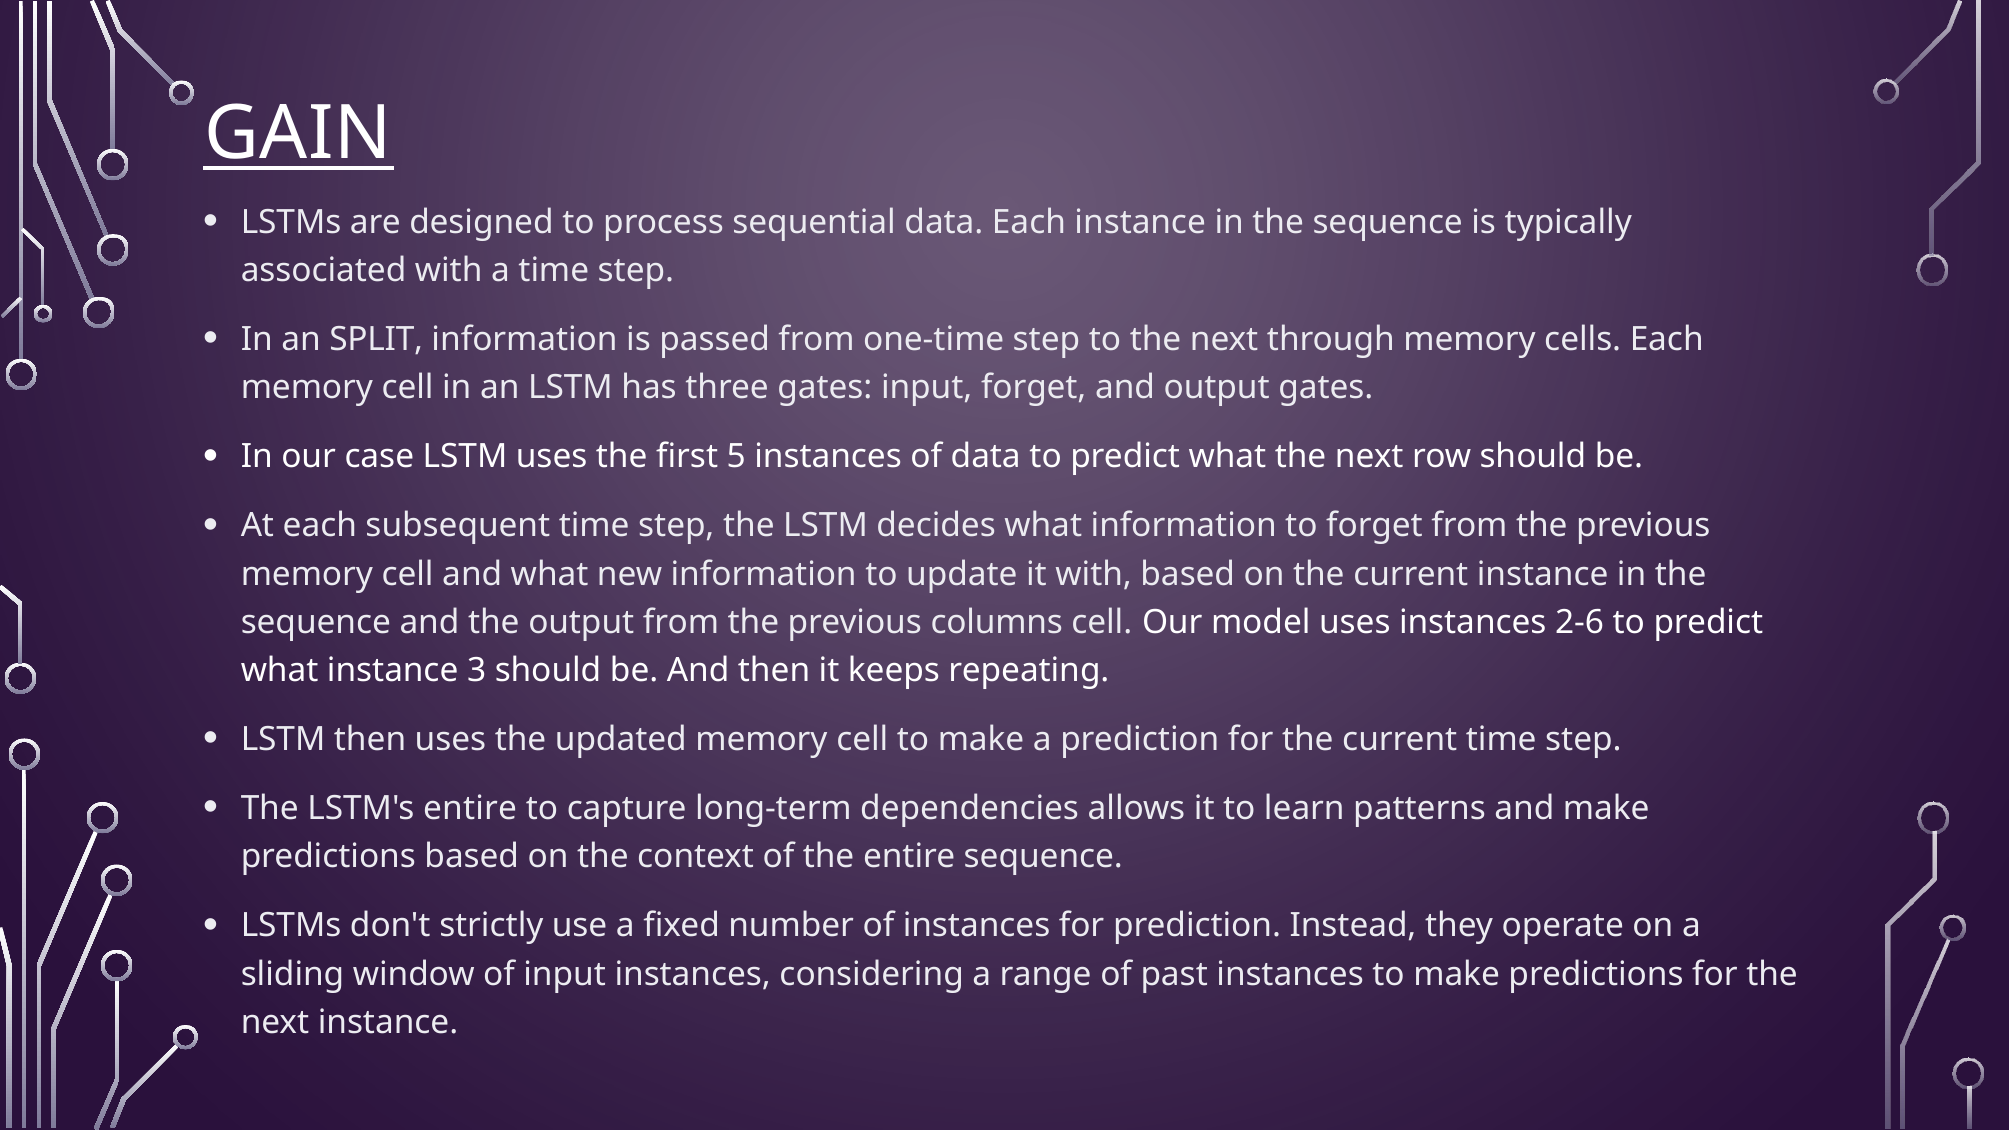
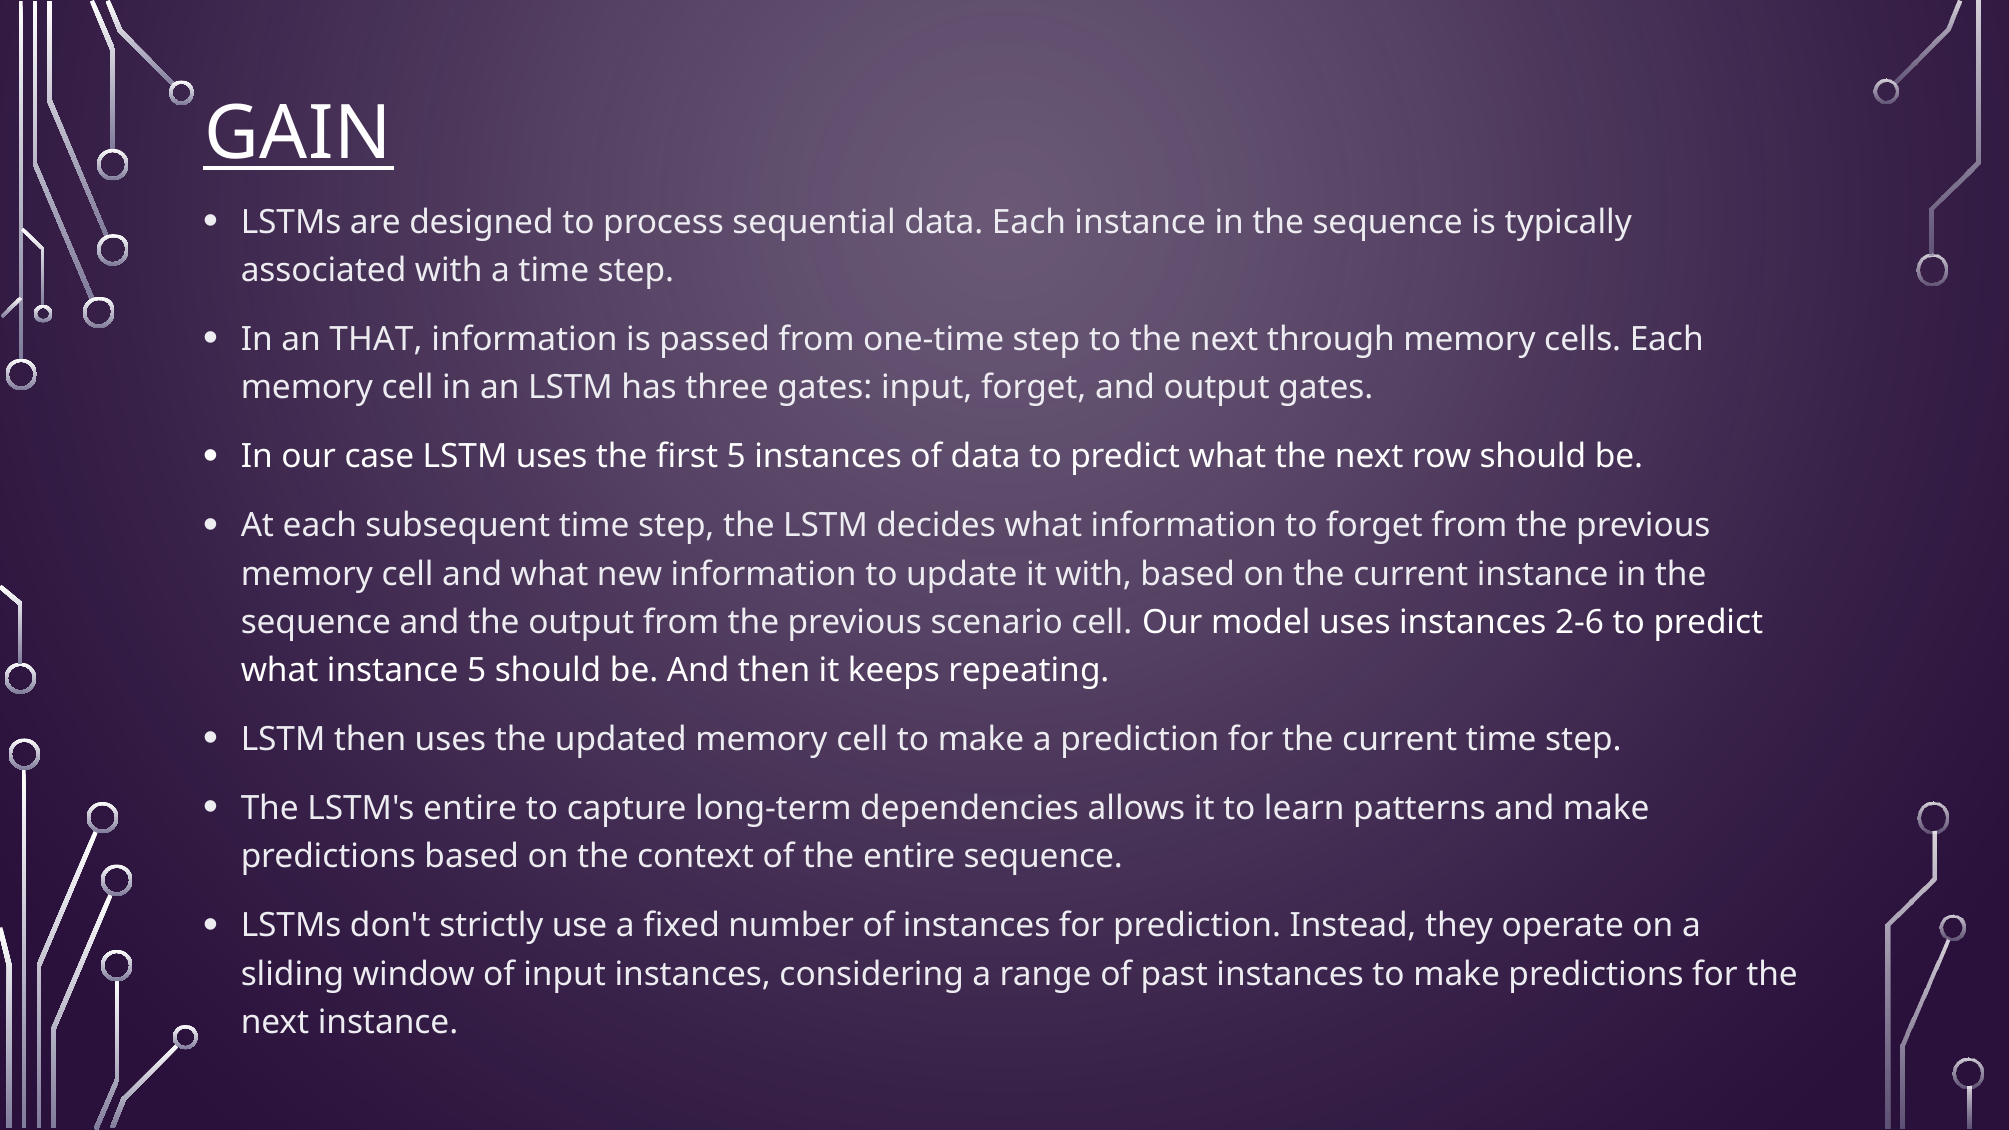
SPLIT: SPLIT -> THAT (376, 340)
columns: columns -> scenario (997, 622)
instance 3: 3 -> 5 (477, 670)
